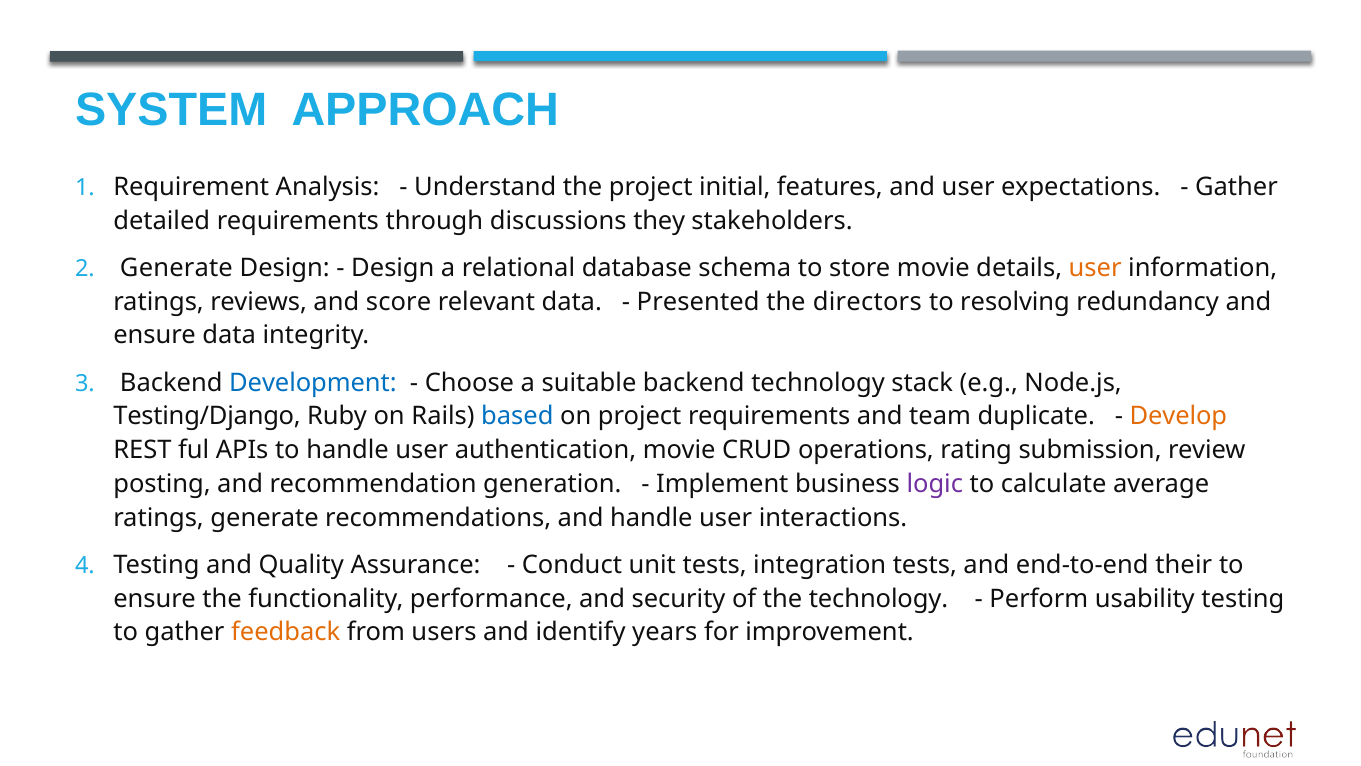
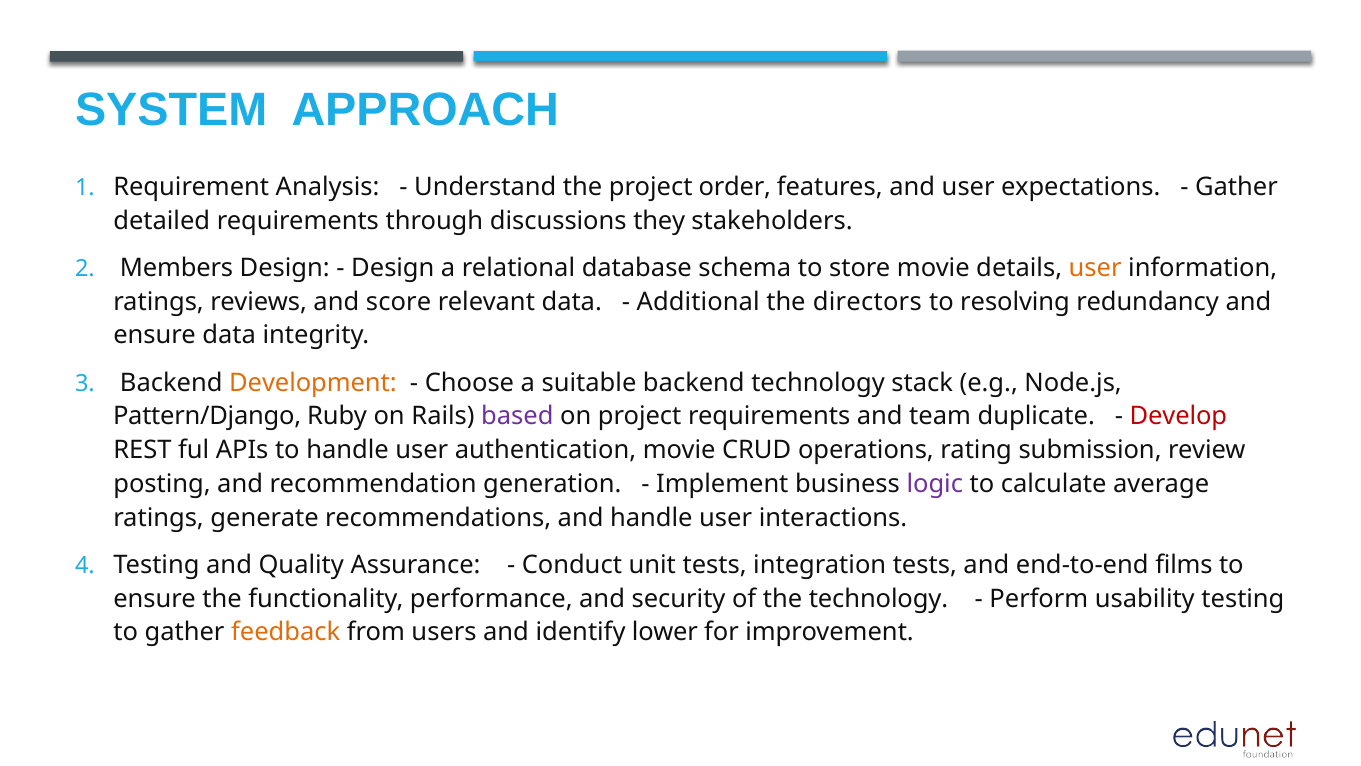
initial: initial -> order (735, 187)
Generate: Generate -> Members (177, 268)
Presented: Presented -> Additional (698, 302)
Development colour: blue -> orange (313, 383)
Testing/Django: Testing/Django -> Pattern/Django (207, 416)
based colour: blue -> purple (517, 416)
Develop colour: orange -> red (1178, 416)
their: their -> films (1184, 565)
years: years -> lower (665, 632)
